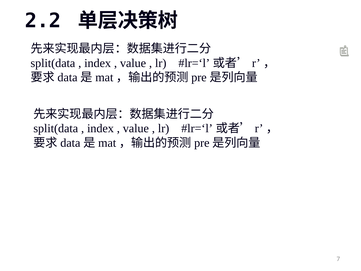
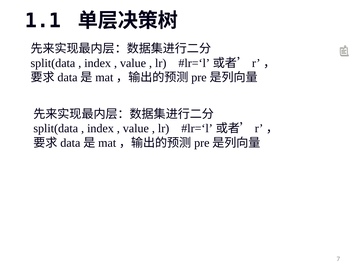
2.2: 2.2 -> 1.1 (43, 21)
